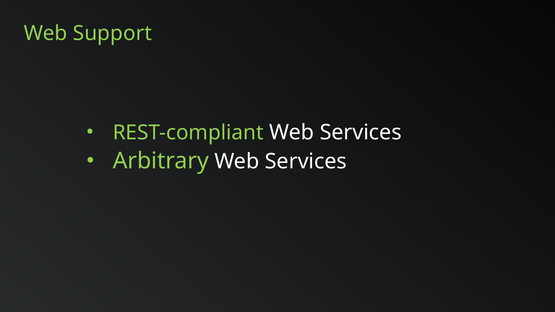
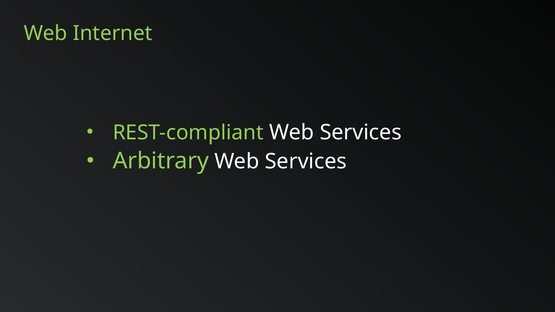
Support: Support -> Internet (113, 33)
